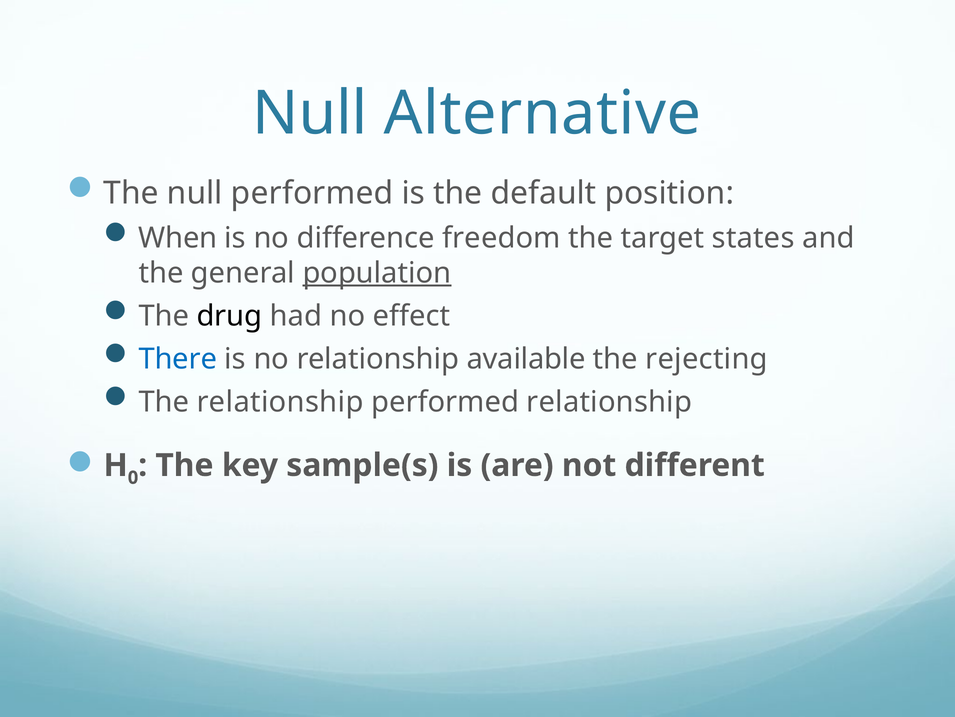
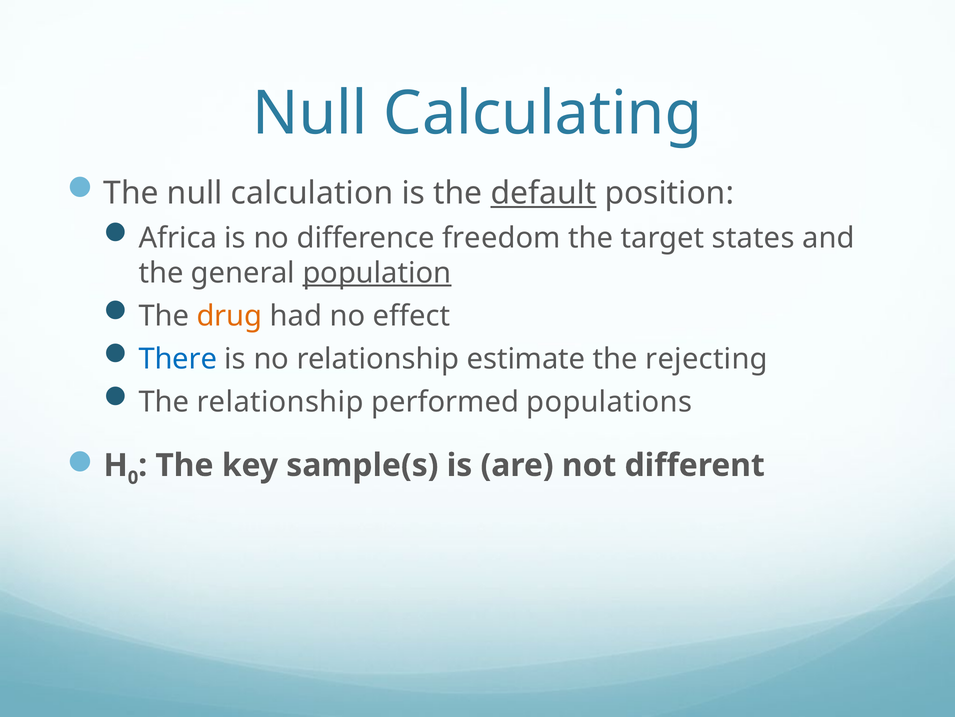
Alternative: Alternative -> Calculating (543, 114)
null performed: performed -> calculation (312, 193)
default underline: none -> present (544, 193)
When: When -> Africa (178, 238)
drug colour: black -> orange (230, 316)
available: available -> estimate (526, 359)
performed relationship: relationship -> populations (609, 402)
